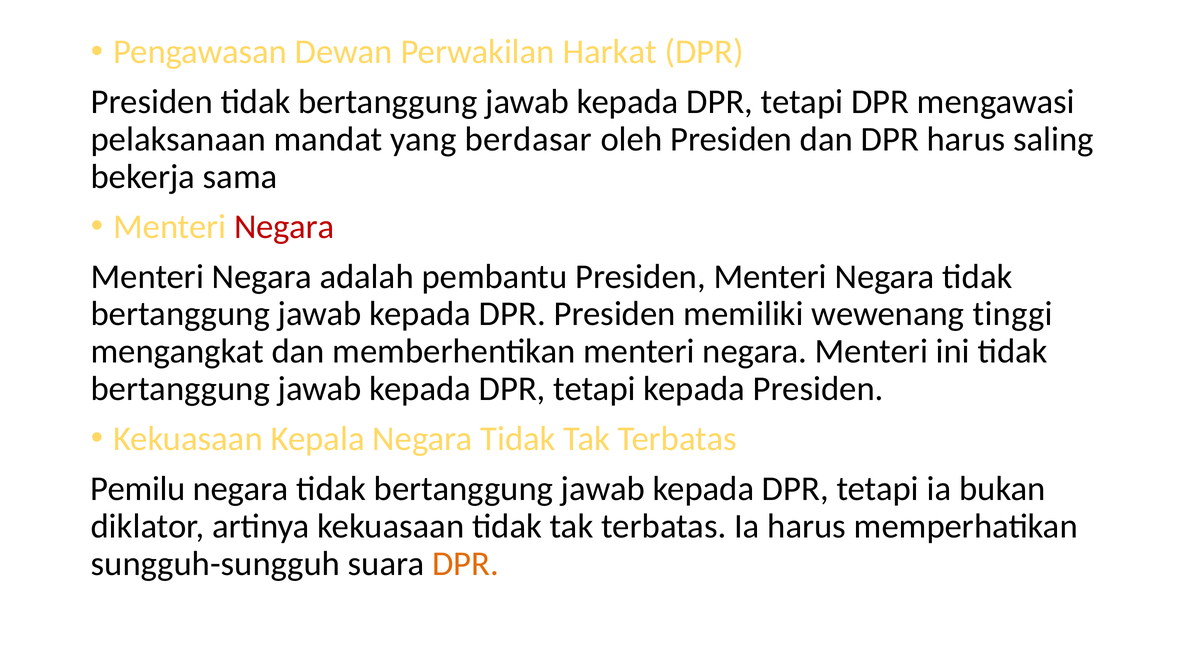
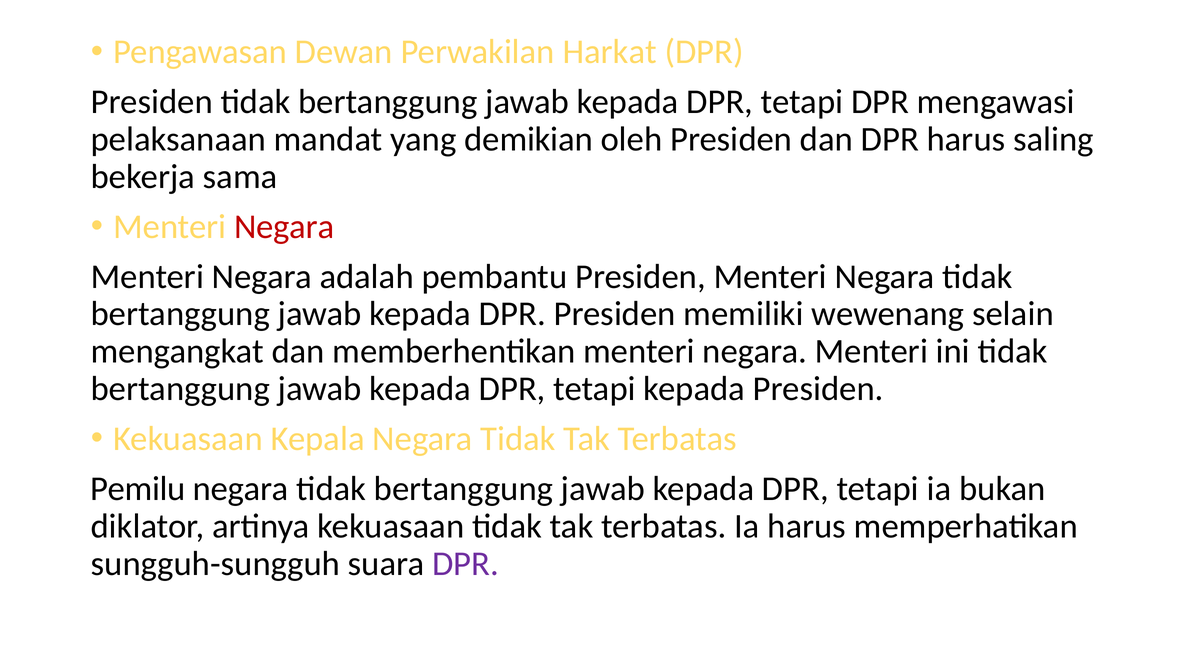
berdasar: berdasar -> demikian (529, 139)
tinggi: tinggi -> selain (1013, 314)
DPR colour: orange -> purple (465, 564)
